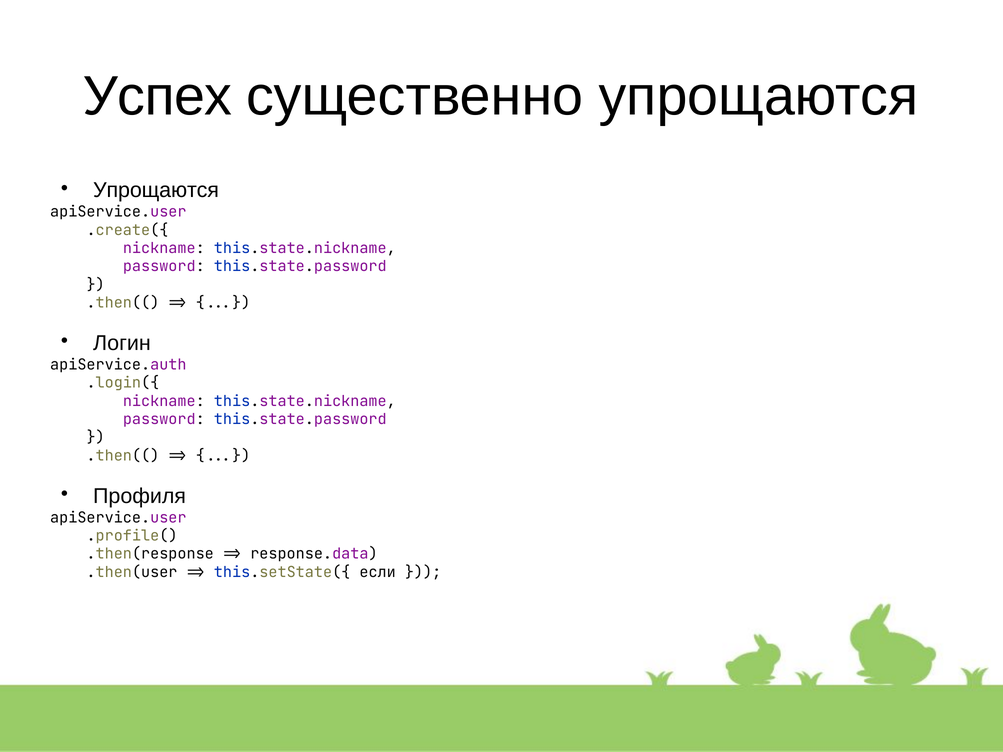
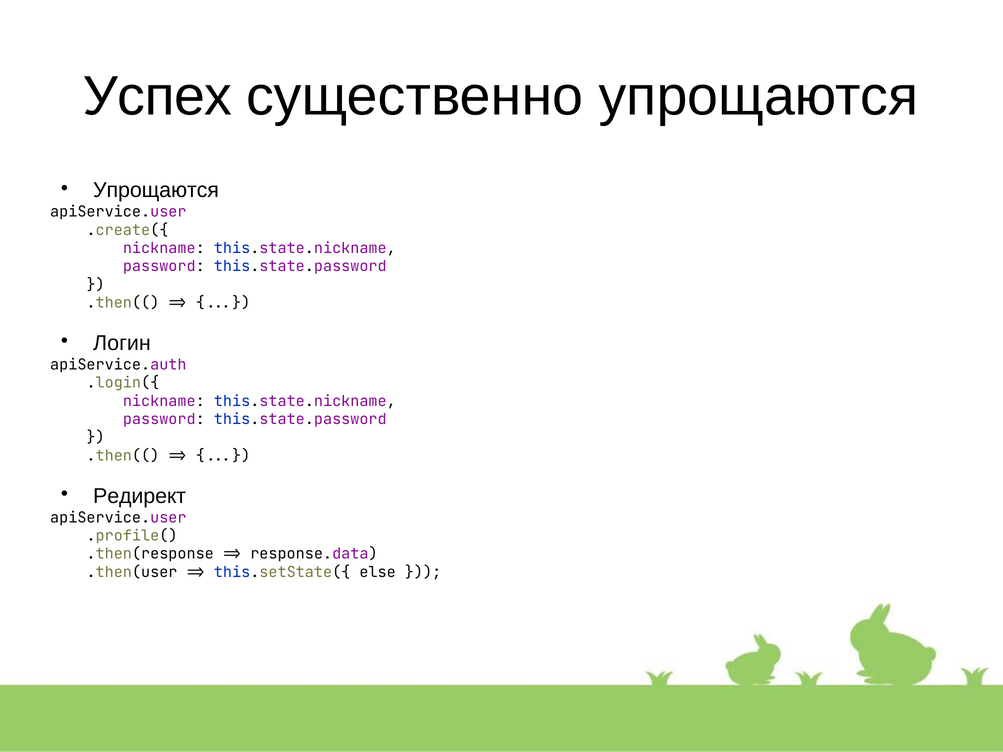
Профиля: Профиля -> Редирект (140, 496)
если: если -> else (378, 572)
